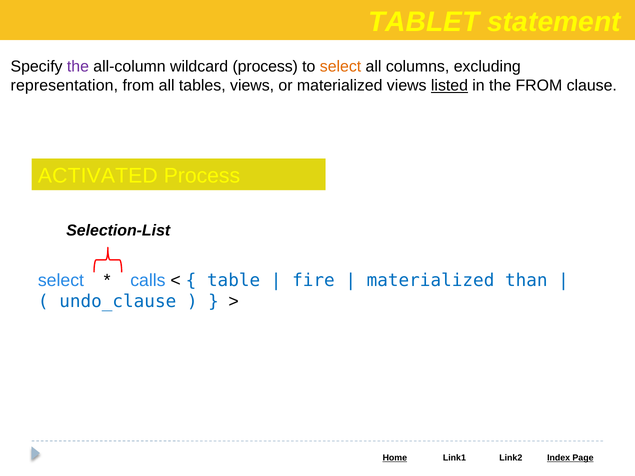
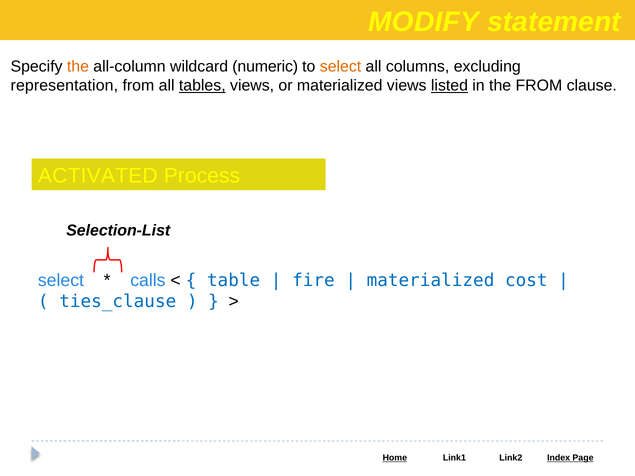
TABLET: TABLET -> MODIFY (424, 22)
the colour: purple -> orange (78, 67)
wildcard process: process -> numeric (265, 67)
tables underline: none -> present (202, 86)
than: than -> cost (526, 281)
undo_clause: undo_clause -> ties_clause (118, 302)
